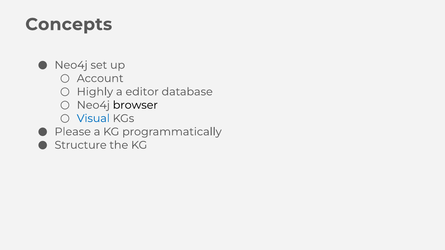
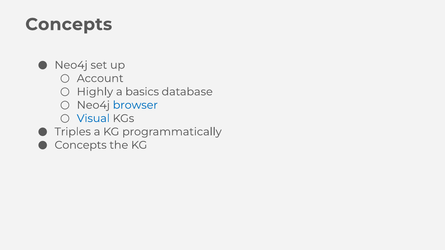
editor: editor -> basics (142, 92)
browser colour: black -> blue (135, 105)
Please: Please -> Triples (73, 132)
Structure: Structure -> Concepts (81, 145)
